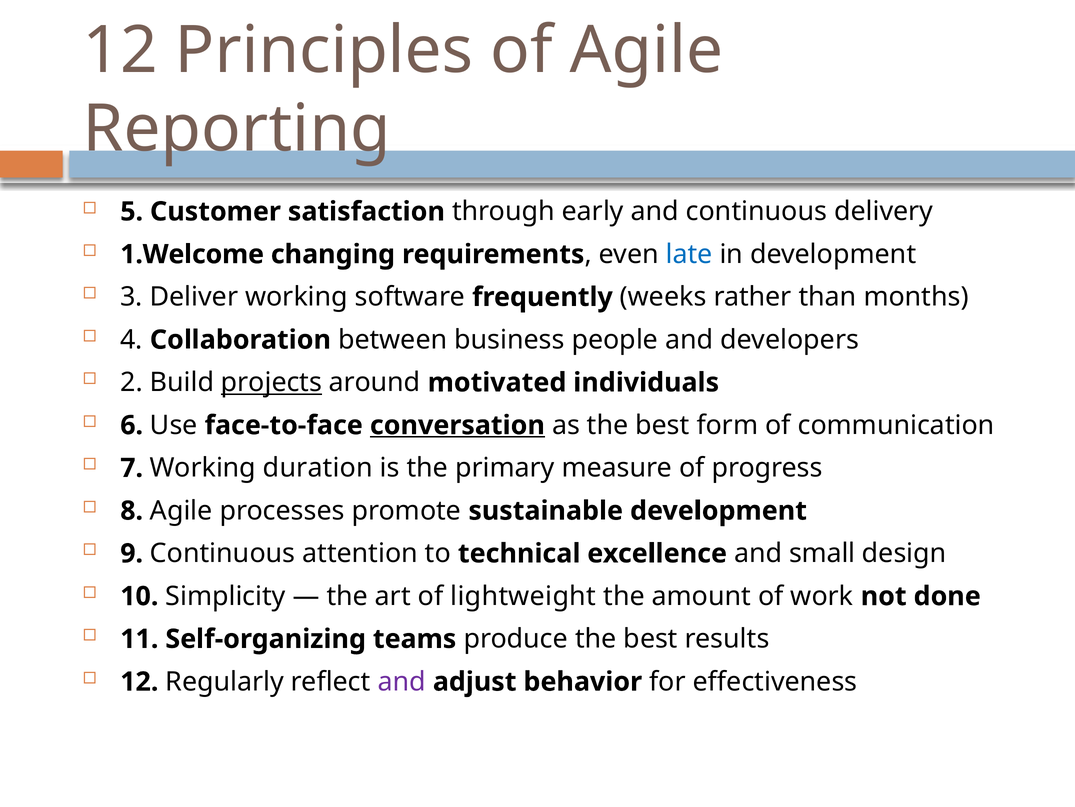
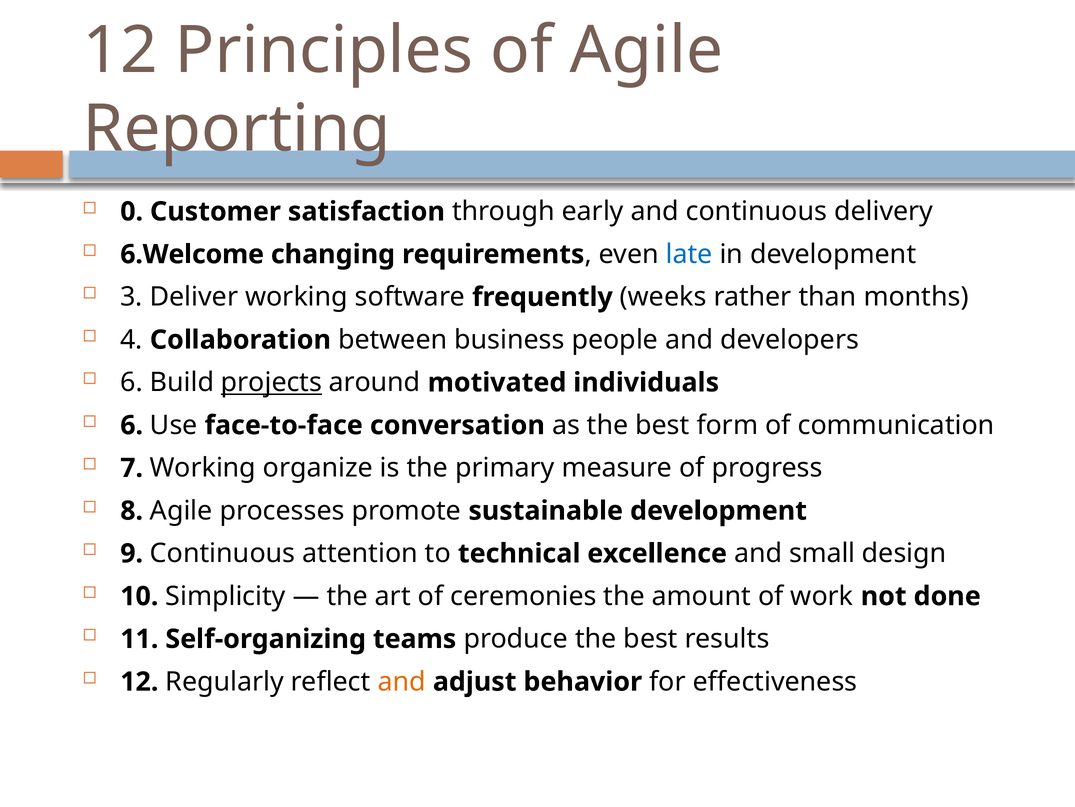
5: 5 -> 0 (132, 211)
1.Welcome: 1.Welcome -> 6.Welcome (192, 254)
2: 2 -> 6 (131, 382)
conversation underline: present -> none (457, 425)
duration: duration -> organize (318, 468)
lightweight: lightweight -> ceremonies (523, 596)
and colour: purple -> orange (402, 681)
